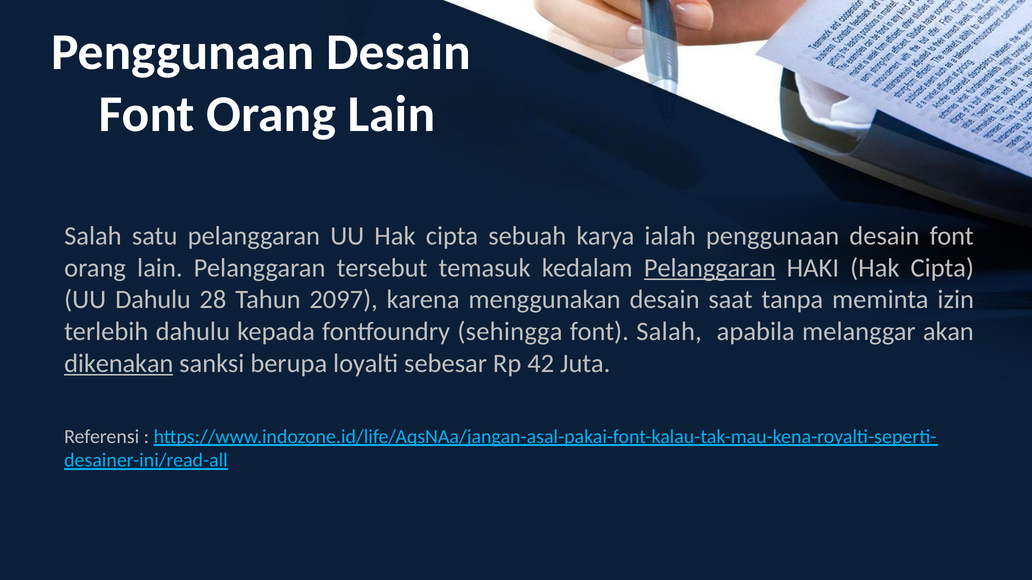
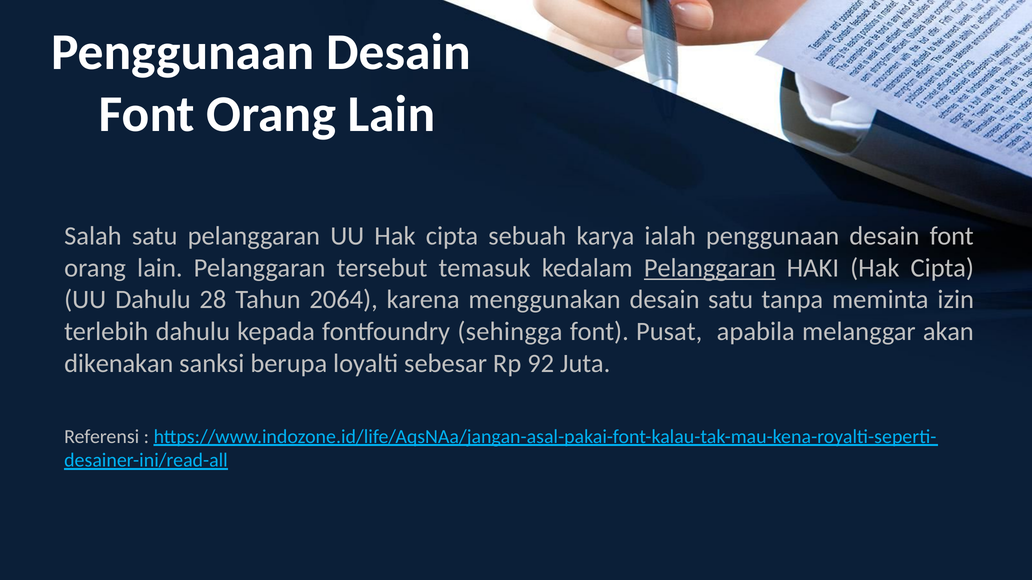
2097: 2097 -> 2064 (344, 300)
desain saat: saat -> satu (731, 300)
font Salah: Salah -> Pusat (669, 332)
dikenakan underline: present -> none (119, 364)
42: 42 -> 92 (541, 364)
